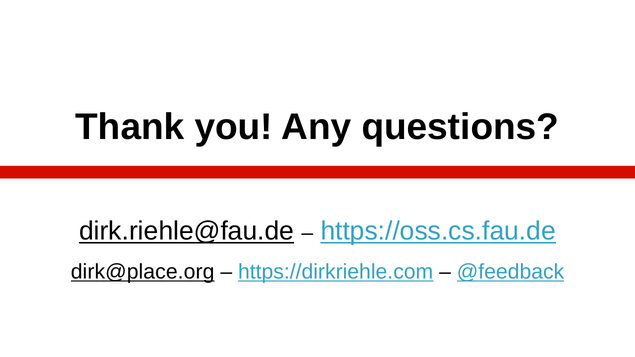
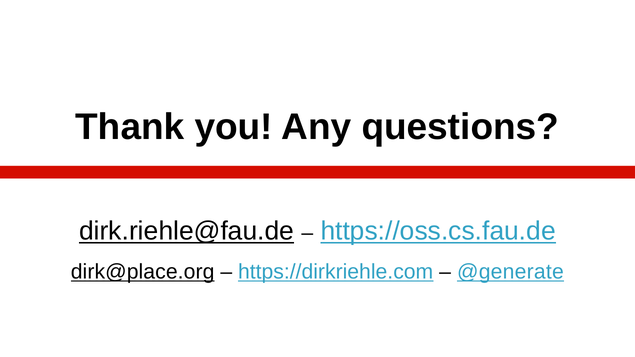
@feedback: @feedback -> @generate (510, 272)
